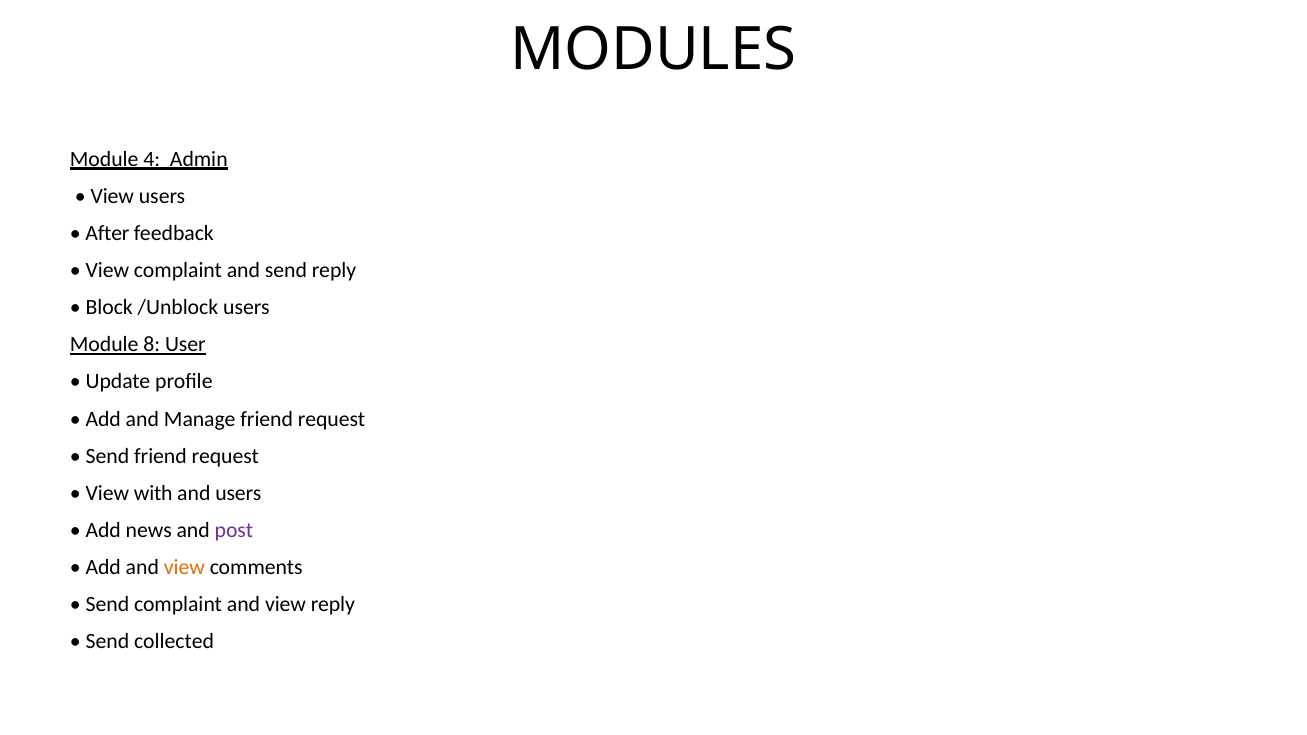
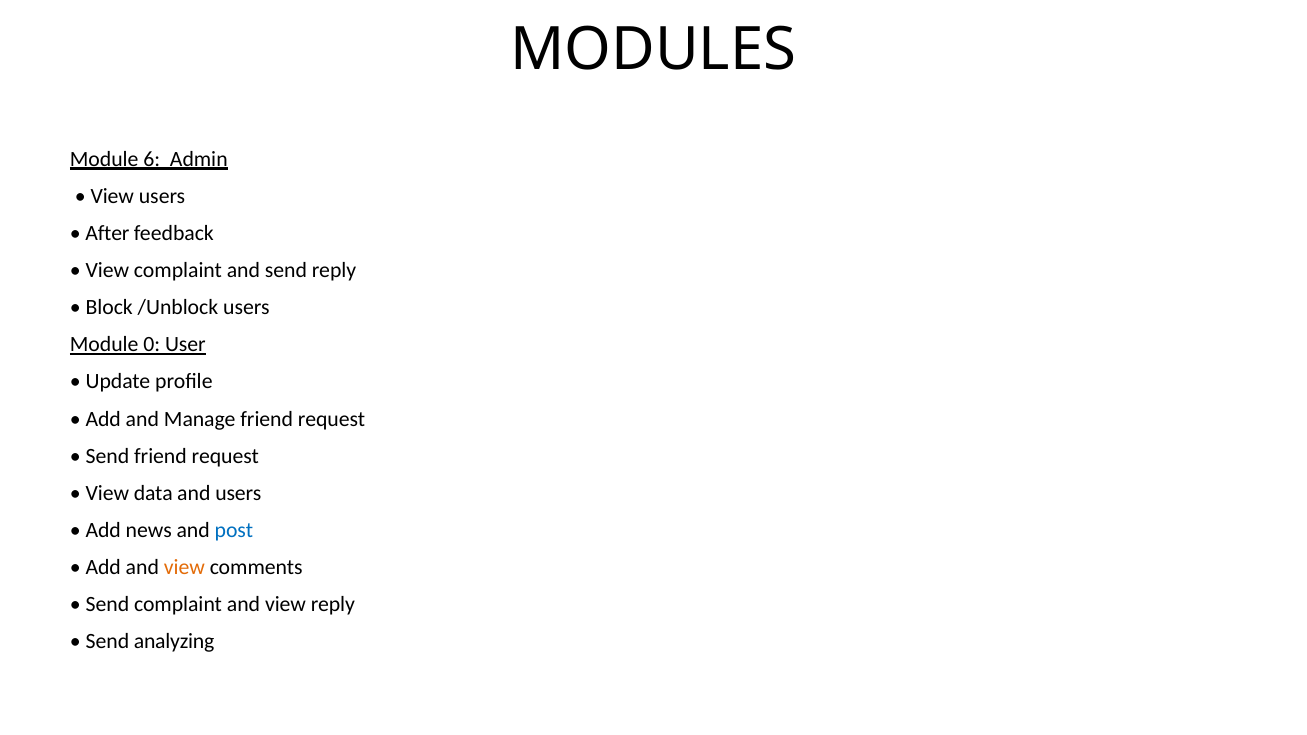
4: 4 -> 6 (152, 159)
8: 8 -> 0 (152, 345)
with: with -> data (153, 493)
post colour: purple -> blue (234, 530)
collected: collected -> analyzing (174, 642)
